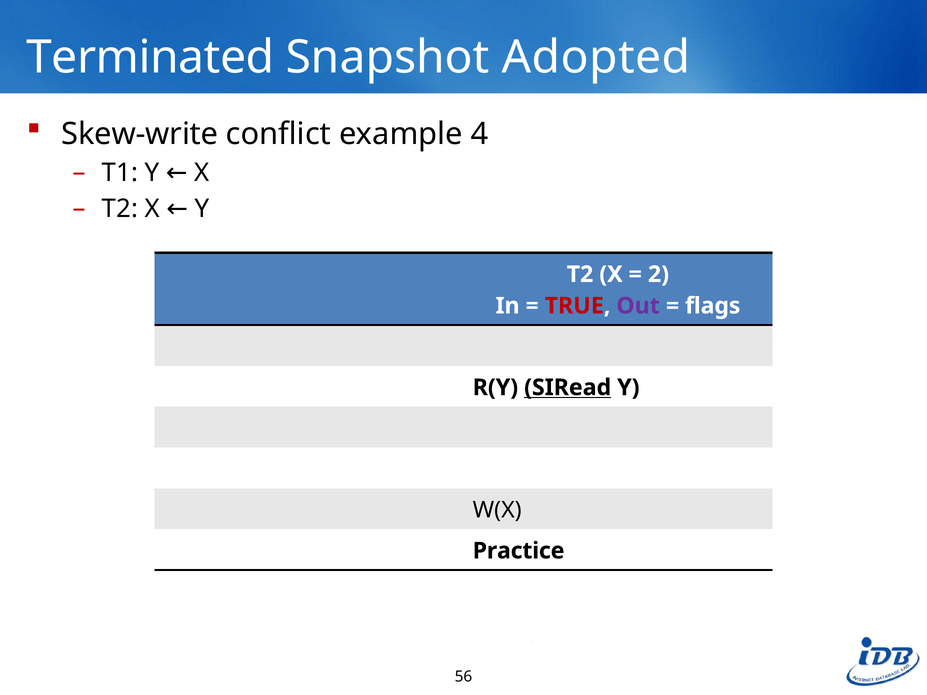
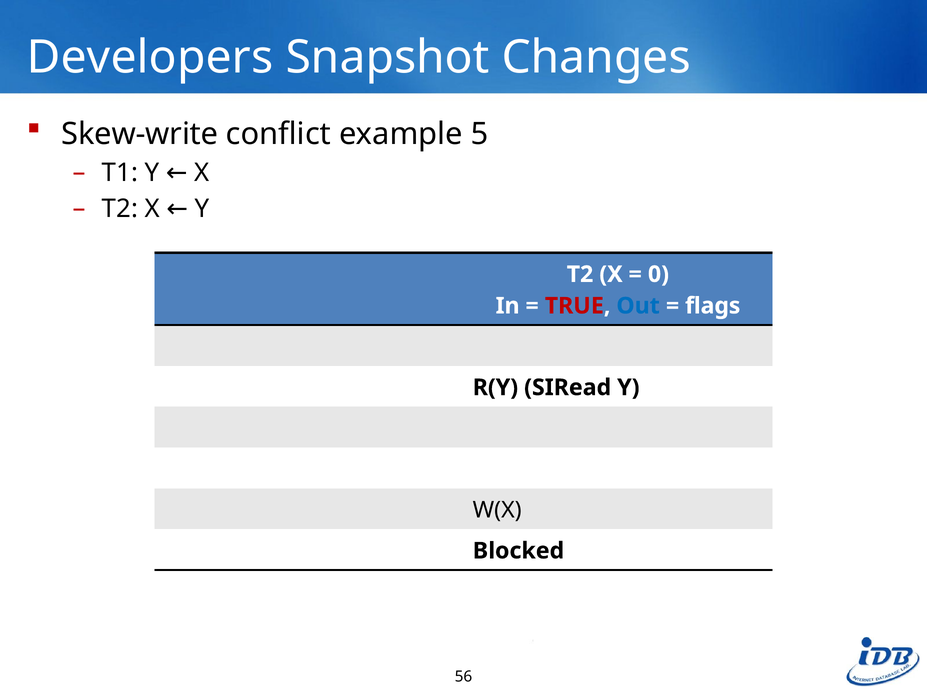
Terminated: Terminated -> Developers (150, 58)
Adopted: Adopted -> Changes (596, 58)
4: 4 -> 5 (480, 134)
2: 2 -> 0 (658, 274)
Out colour: purple -> blue (638, 306)
SIRead underline: present -> none (568, 388)
Practice: Practice -> Blocked (518, 551)
